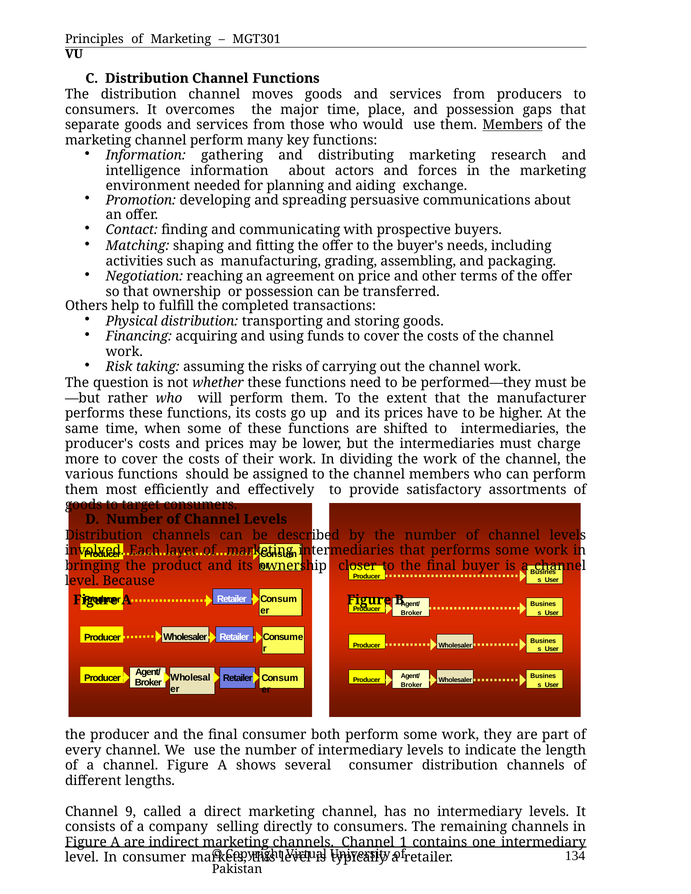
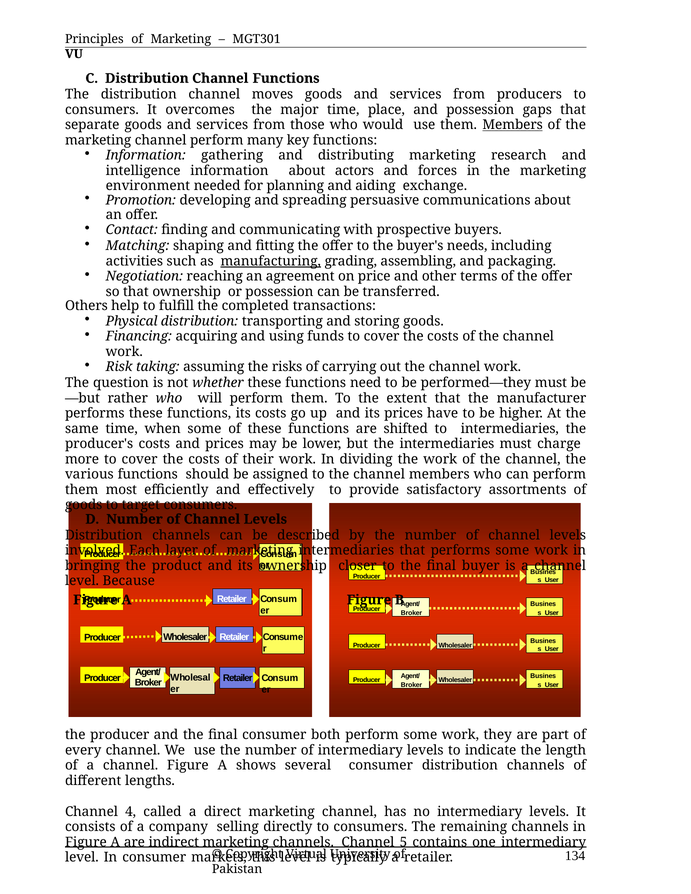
manufacturing underline: none -> present (271, 261)
9: 9 -> 4 (131, 812)
1: 1 -> 5 (404, 842)
